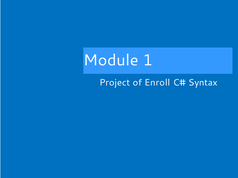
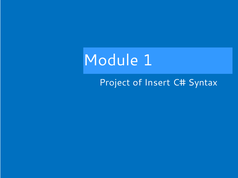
Enroll: Enroll -> Insert (157, 83)
